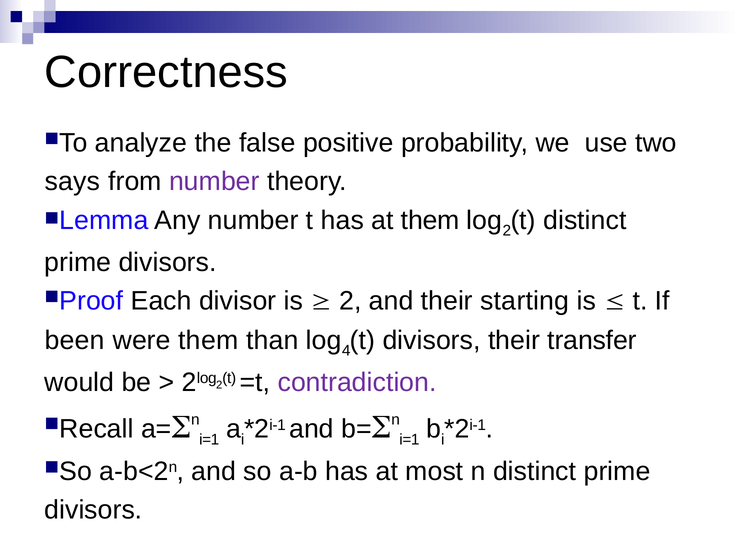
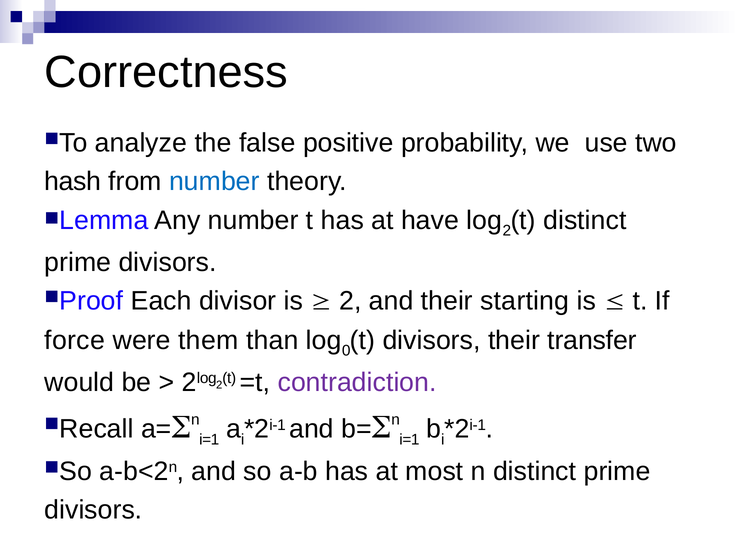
says: says -> hash (73, 181)
number colour: purple -> blue (214, 181)
at them: them -> have (430, 220)
been: been -> force (75, 340)
4: 4 -> 0 (346, 351)
